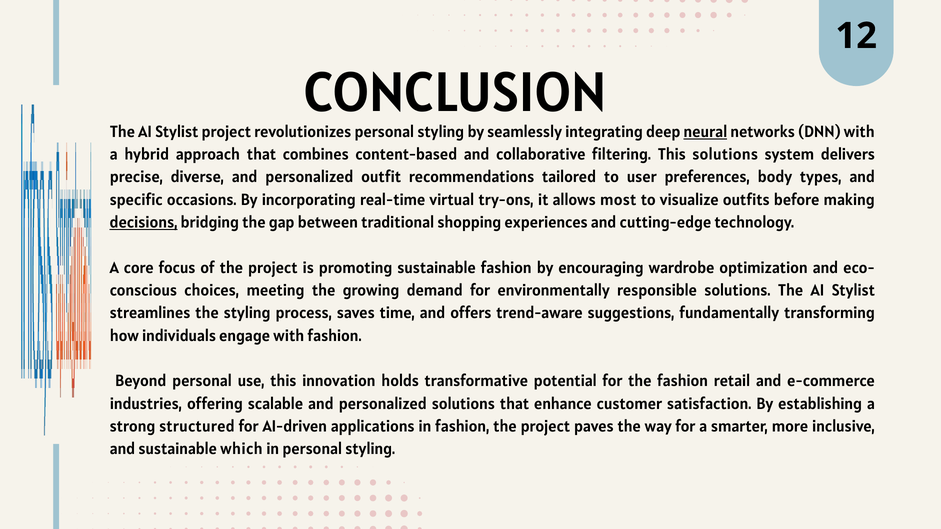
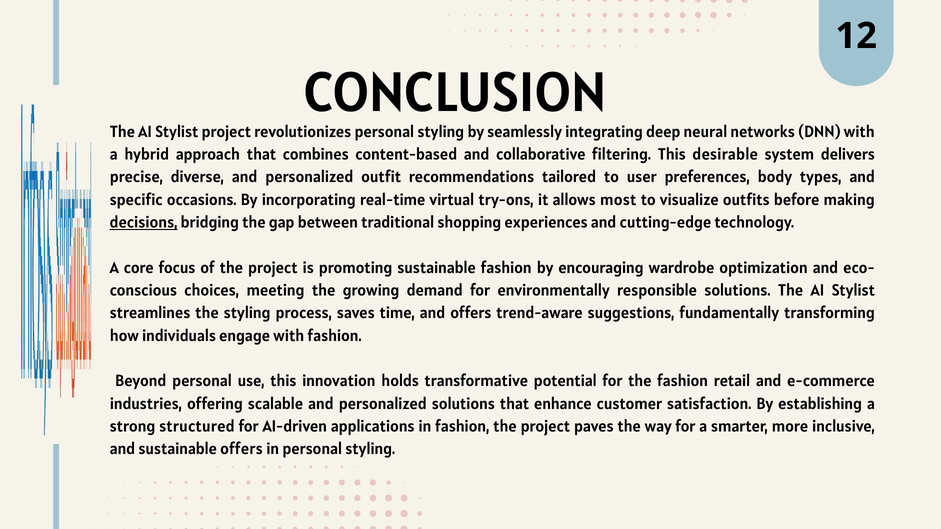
neural underline: present -> none (705, 132)
This solutions: solutions -> desirable (725, 155)
sustainable which: which -> offers (241, 449)
